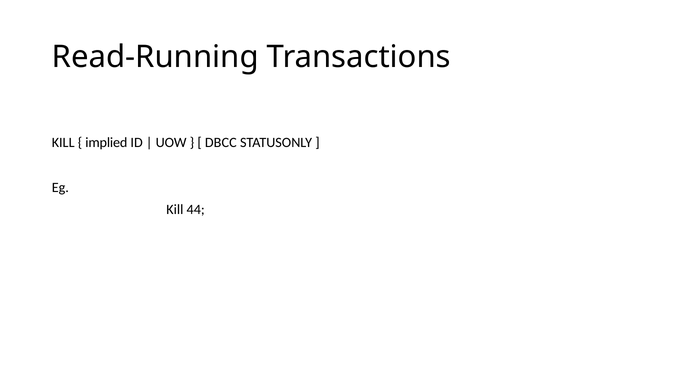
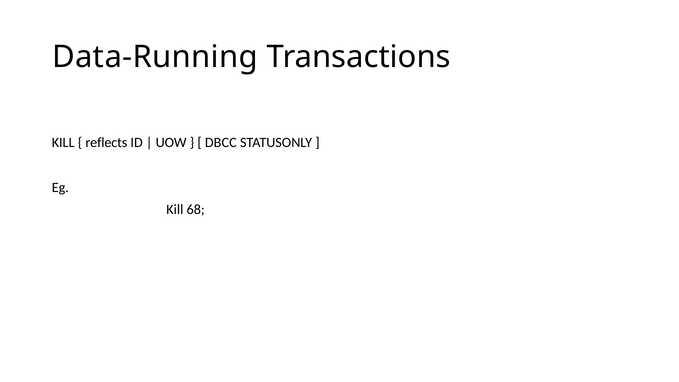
Read-Running: Read-Running -> Data-Running (155, 57)
implied: implied -> reflects (106, 143)
44: 44 -> 68 (196, 210)
